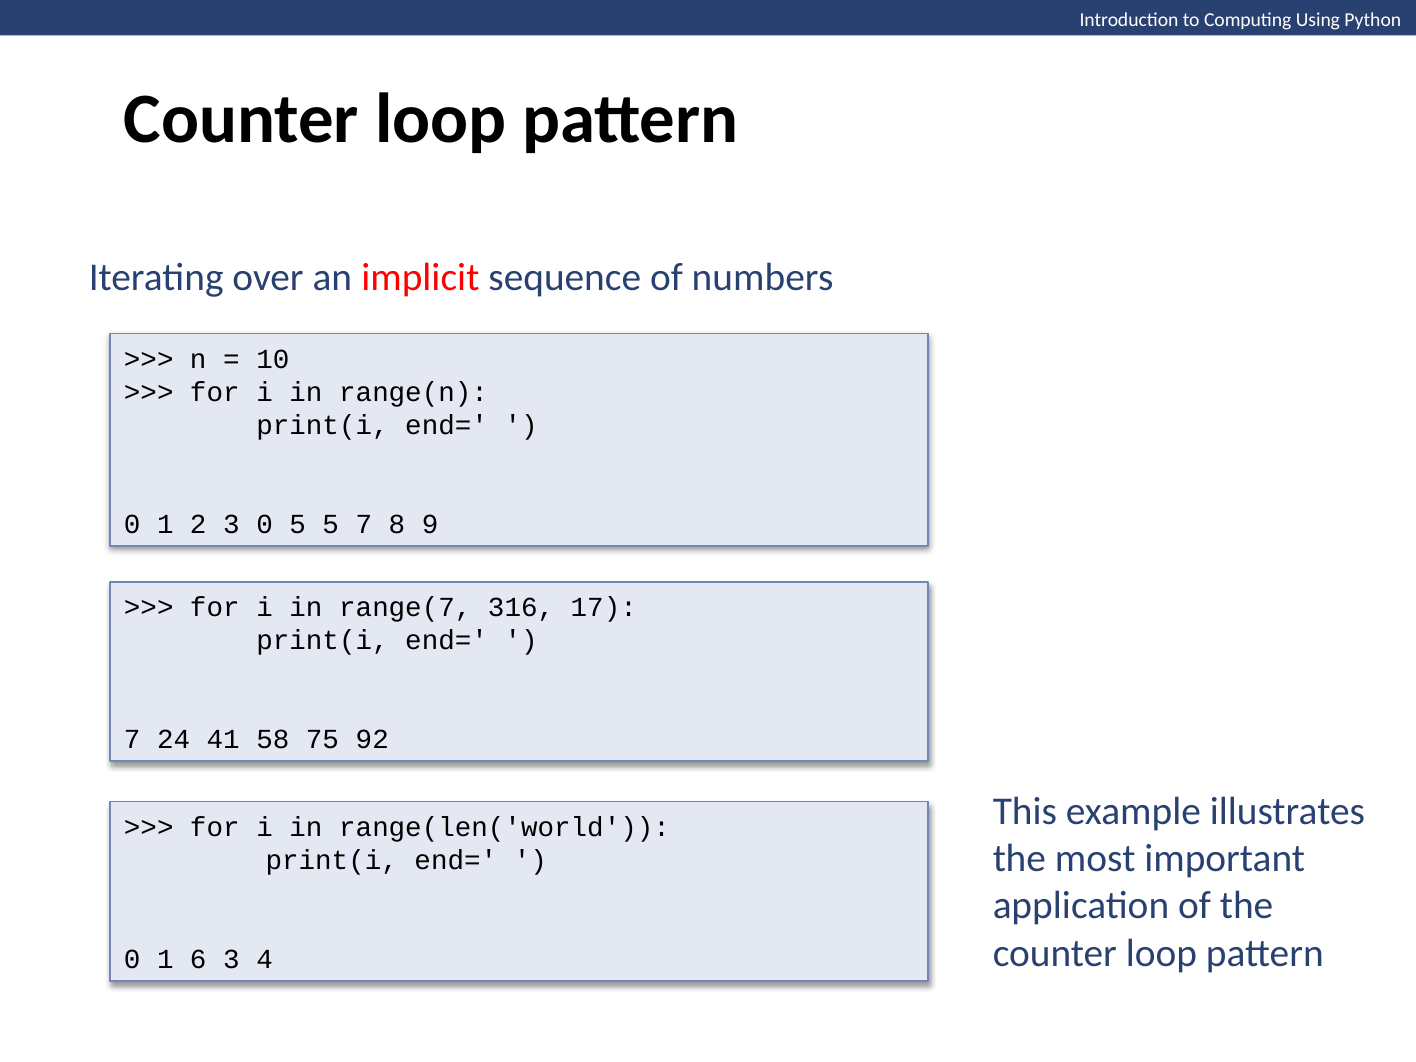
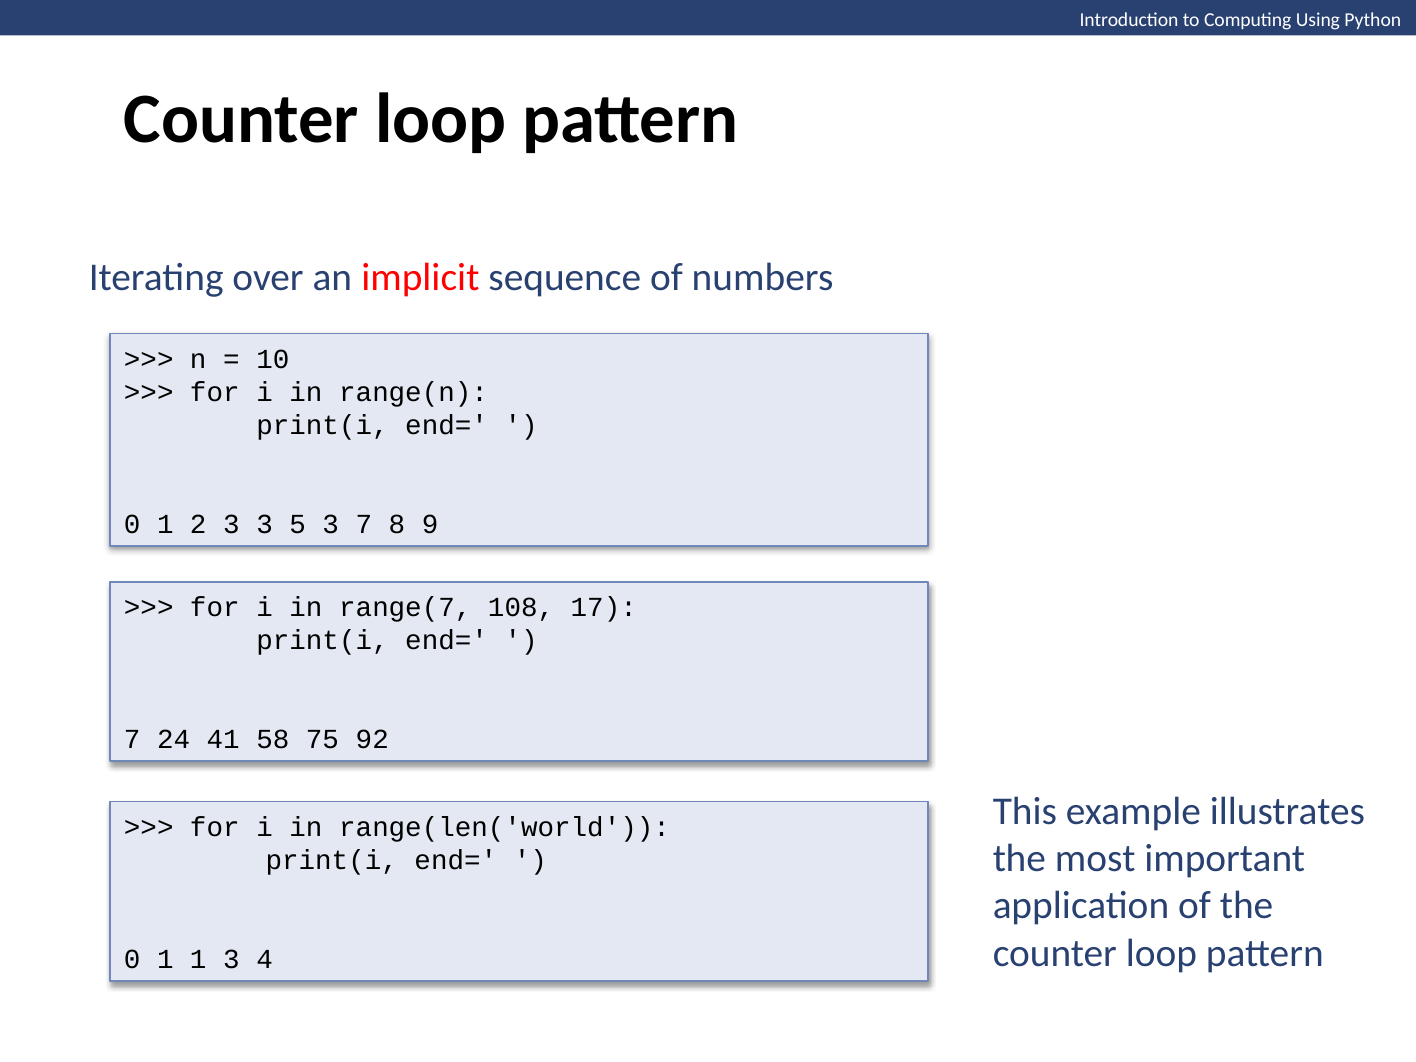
3 0: 0 -> 3 (265, 524)
5 5: 5 -> 3 (331, 524)
316: 316 -> 108 (521, 607)
1 6: 6 -> 1 (198, 959)
